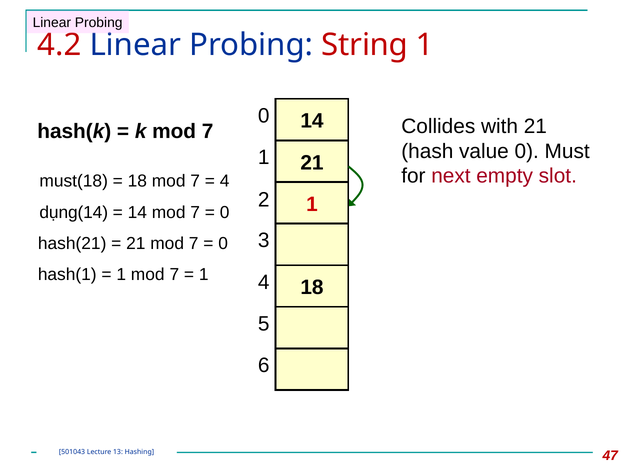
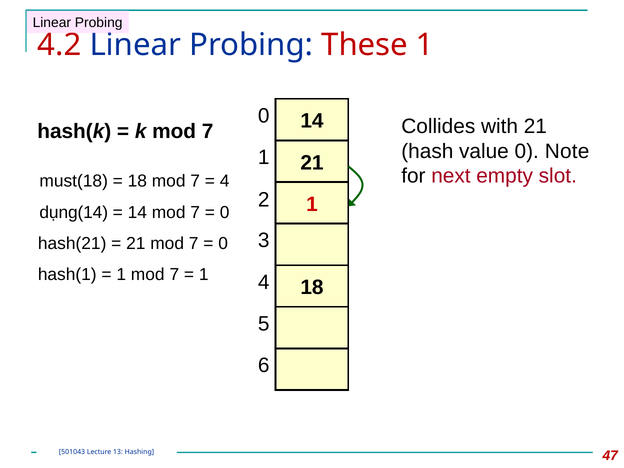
String: String -> These (365, 45)
Must: Must -> Note (567, 151)
